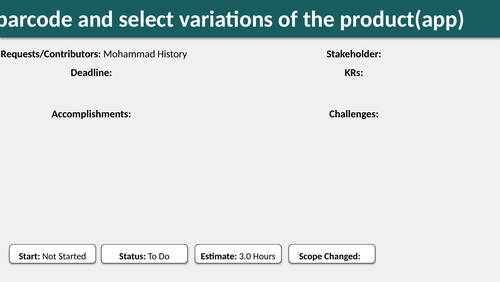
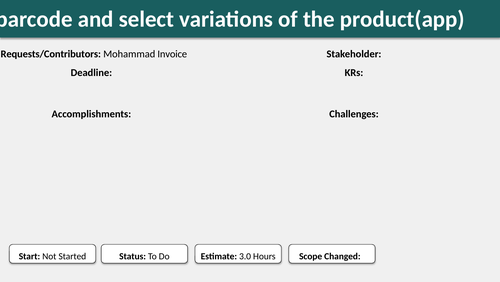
History: History -> Invoice (172, 54)
